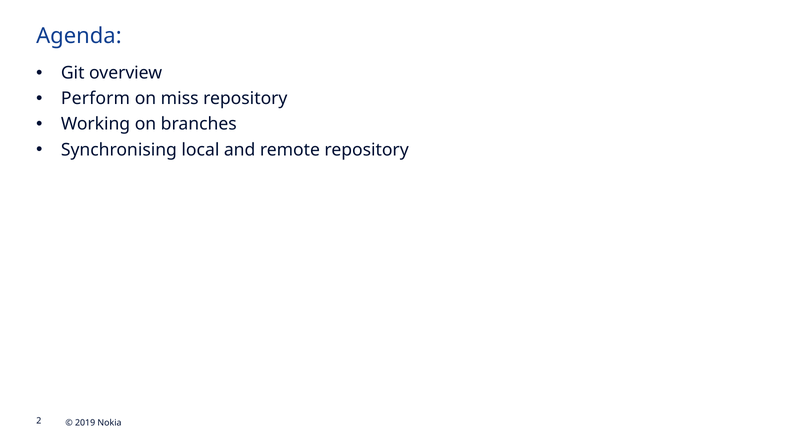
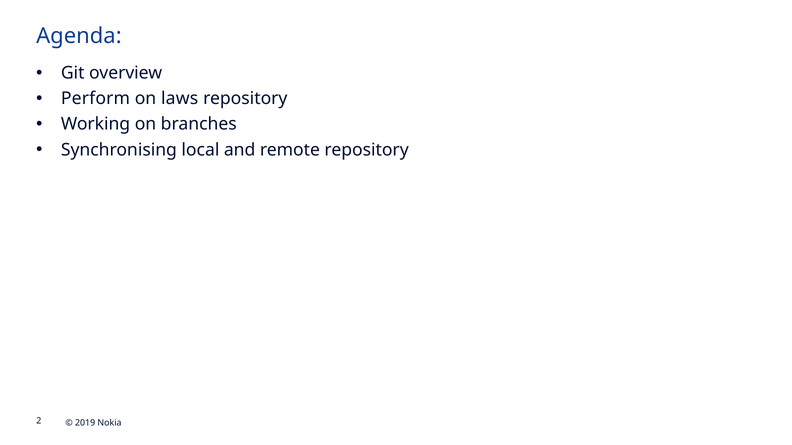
miss: miss -> laws (180, 99)
